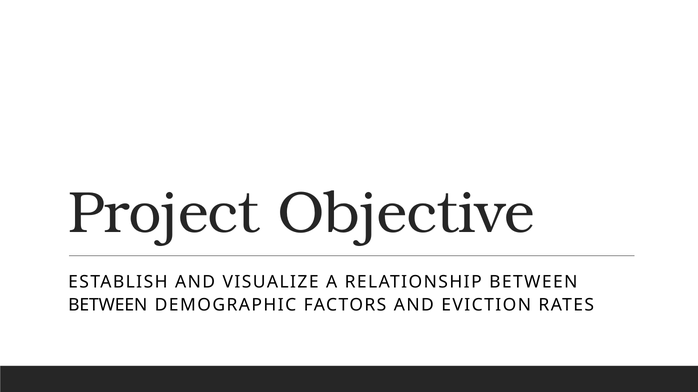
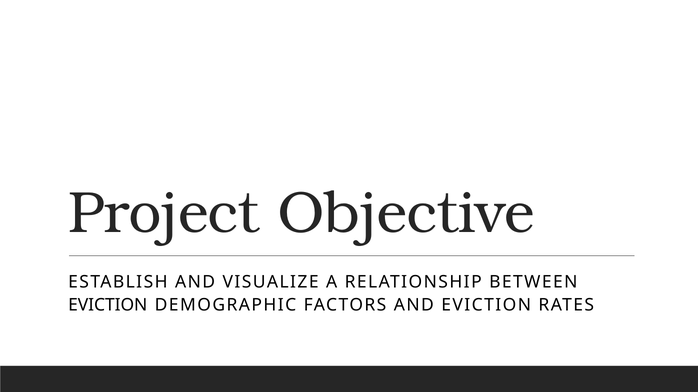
BETWEEN: BETWEEN -> EVICTION (108, 305)
